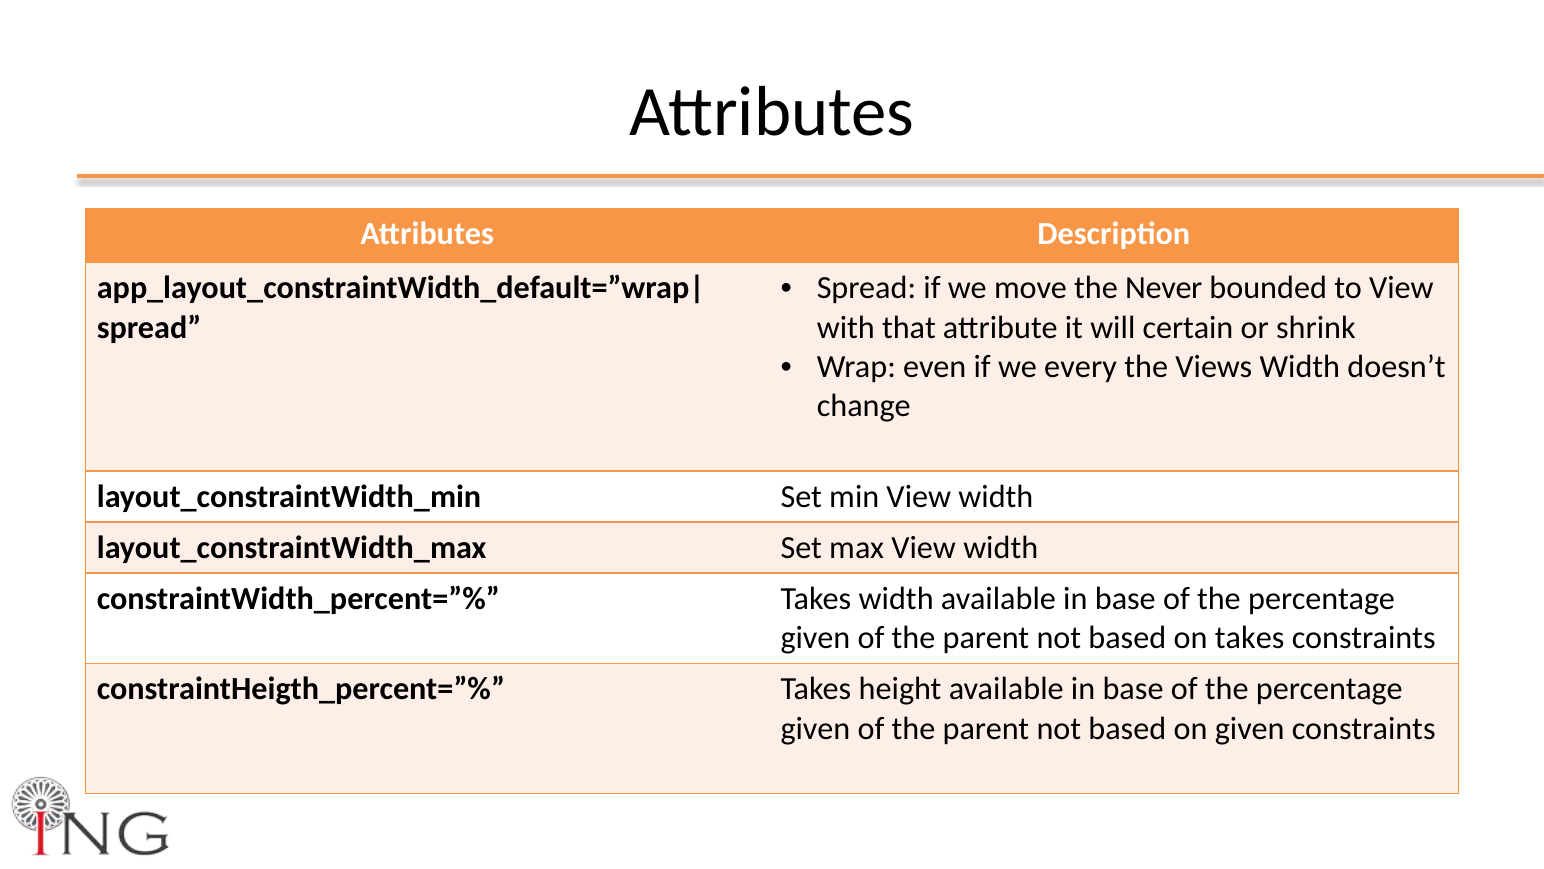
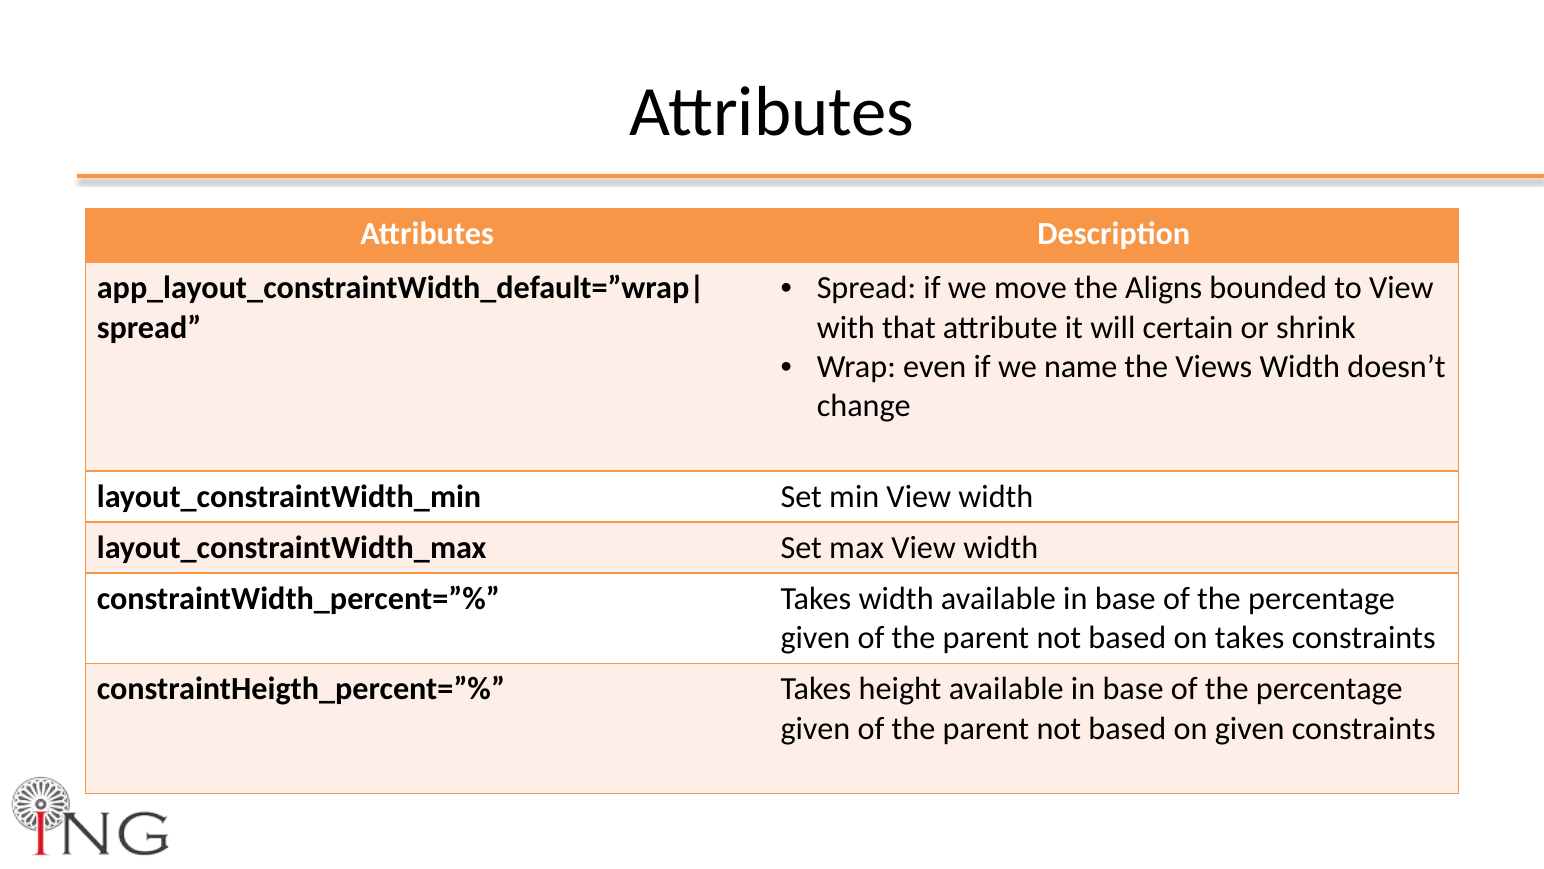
Never: Never -> Aligns (1164, 288)
every: every -> name (1081, 367)
